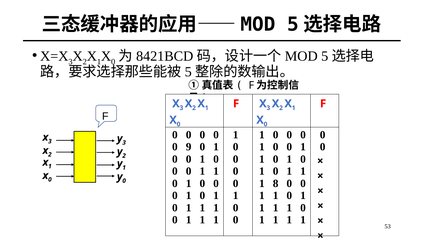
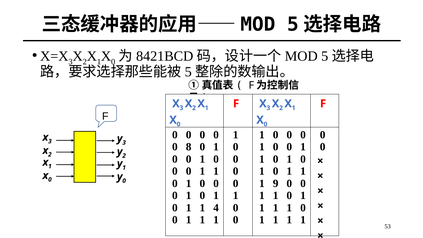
9: 9 -> 8 (189, 147)
8: 8 -> 9 (276, 183)
1: 1 -> 4 (216, 208)
